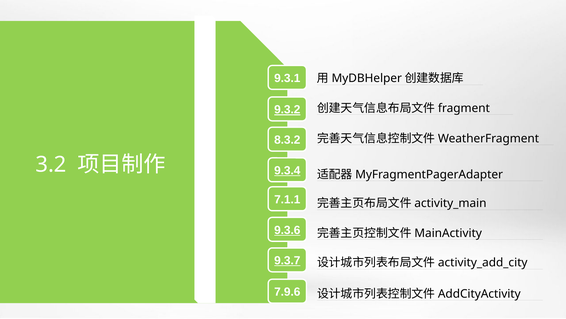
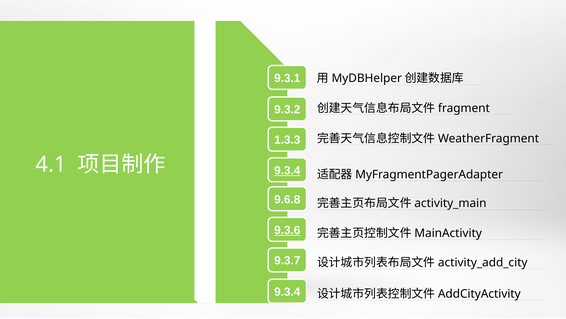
9.3.2 underline: present -> none (287, 110)
8.3.2: 8.3.2 -> 1.3.3 (287, 140)
3.2: 3.2 -> 4.1 (51, 164)
7.1.1: 7.1.1 -> 9.6.8 (287, 199)
9.3.7 underline: present -> none (287, 260)
7.9.6: 7.9.6 -> 9.3.4 (287, 291)
